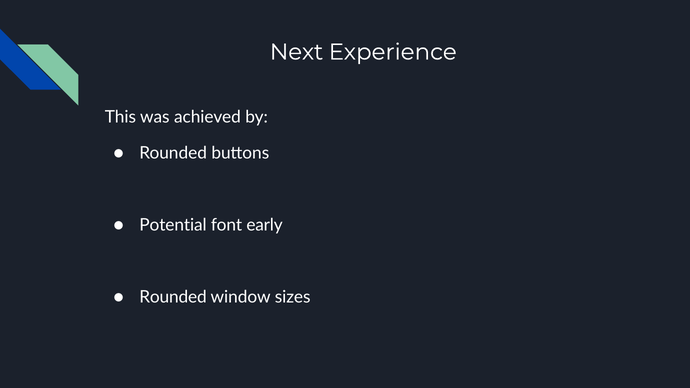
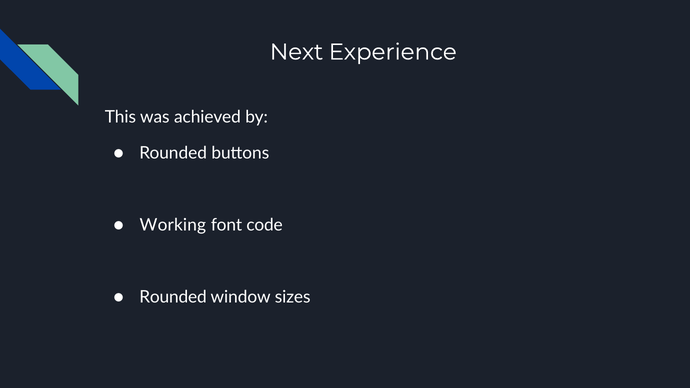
Potential: Potential -> Working (173, 225)
early: early -> code (265, 225)
